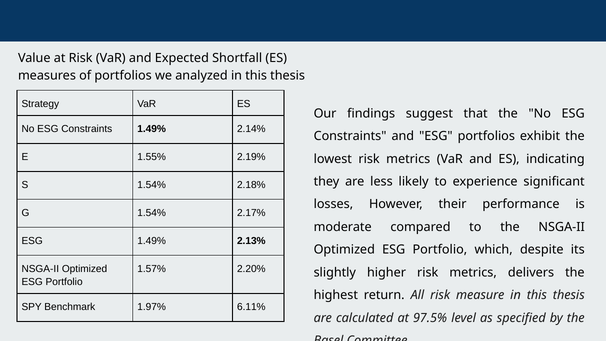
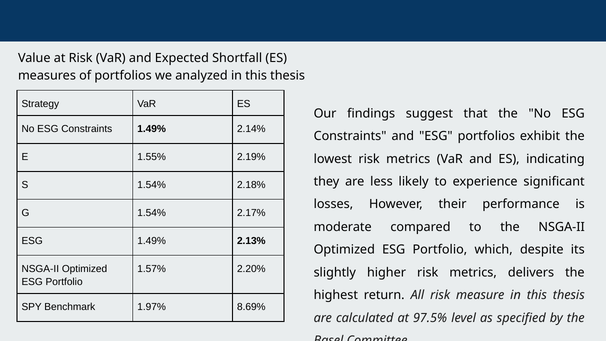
6.11%: 6.11% -> 8.69% (251, 307)
